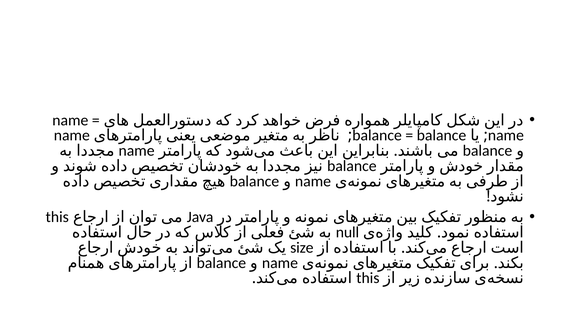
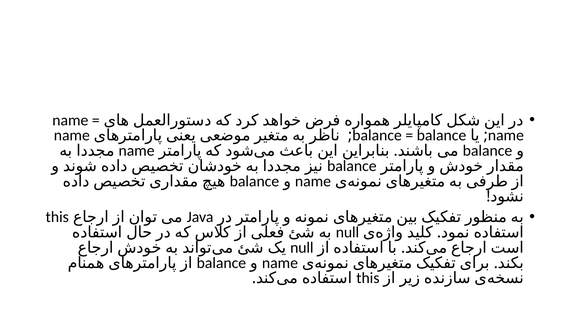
size: size -> null (302, 247)
